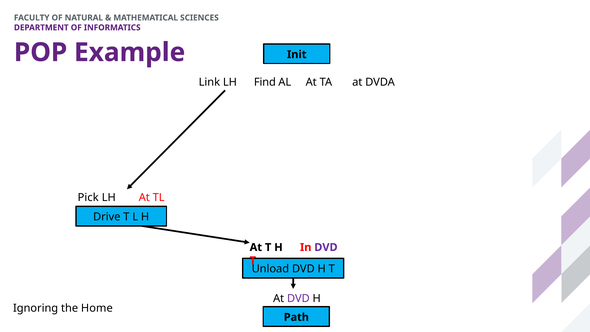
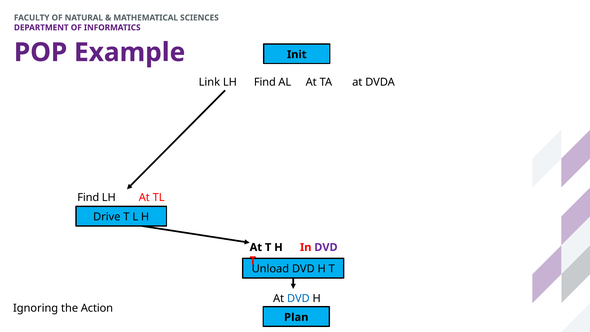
Pick: Pick -> Find (88, 197)
DVD colour: purple -> blue (298, 298)
Home: Home -> Action (97, 308)
Path: Path -> Plan (296, 317)
